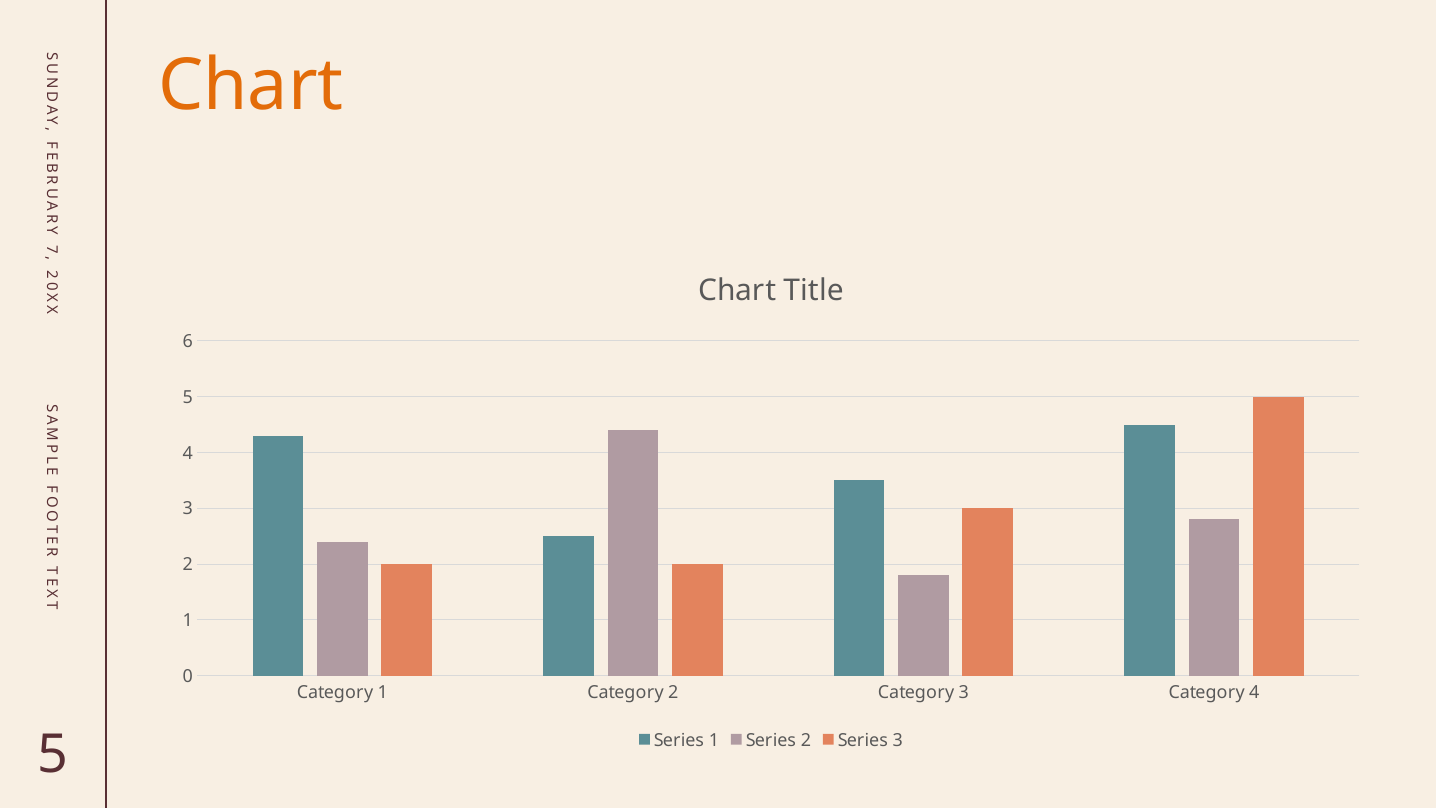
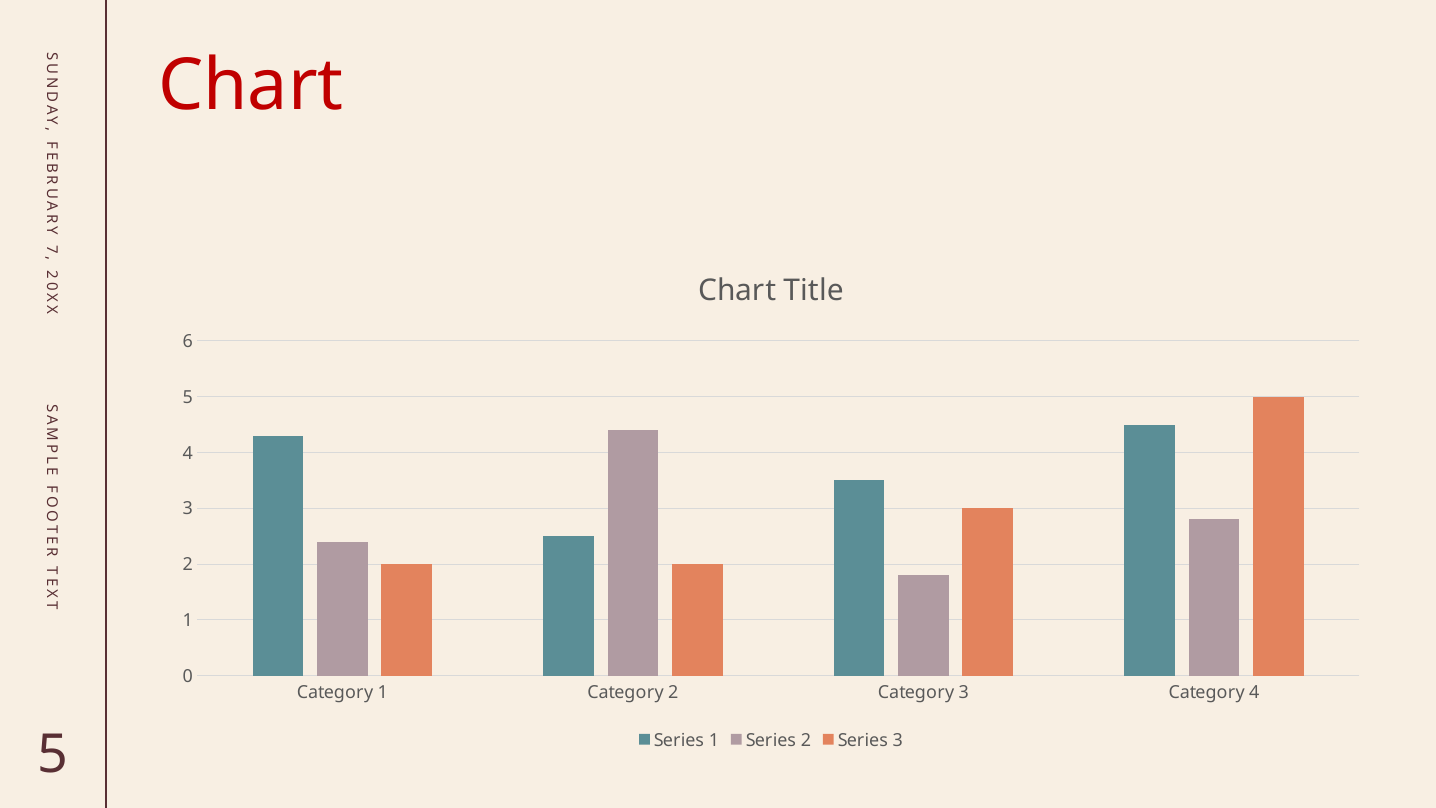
Chart colour: orange -> red (251, 86)
